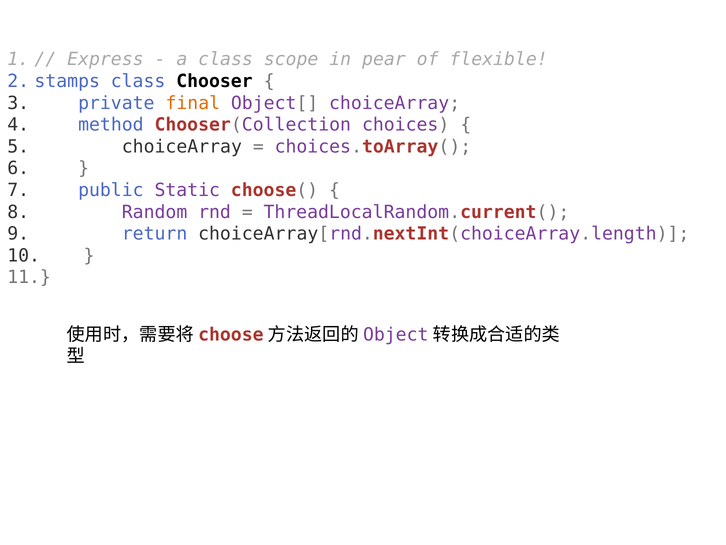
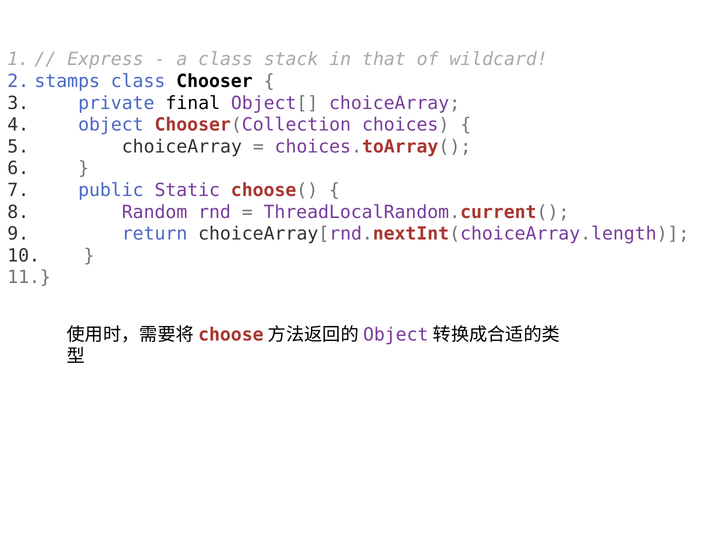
scope: scope -> stack (291, 59)
pear: pear -> that (384, 59)
flexible: flexible -> wildcard (499, 59)
final colour: orange -> black (193, 103)
method: method -> object (111, 125)
